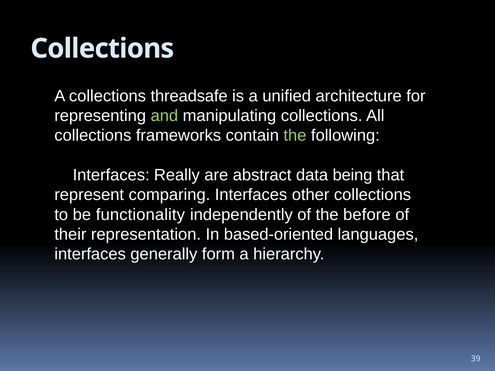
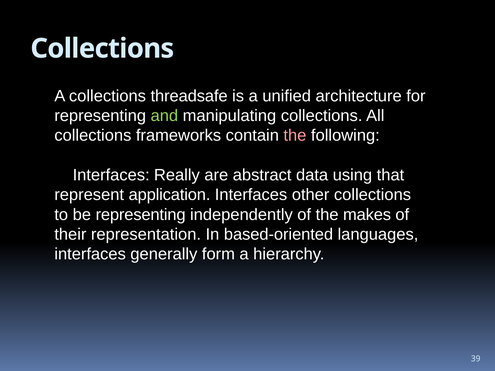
the colour: light green -> pink (295, 136)
being: being -> using (352, 175)
comparing: comparing -> application (170, 195)
be functionality: functionality -> representing (141, 215)
before: before -> makes (367, 215)
